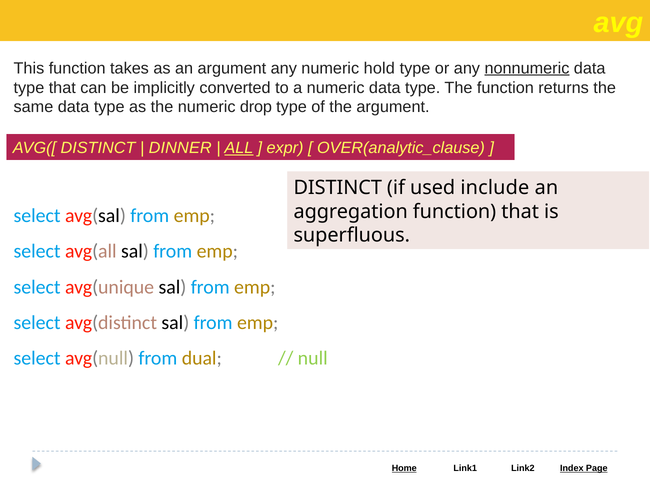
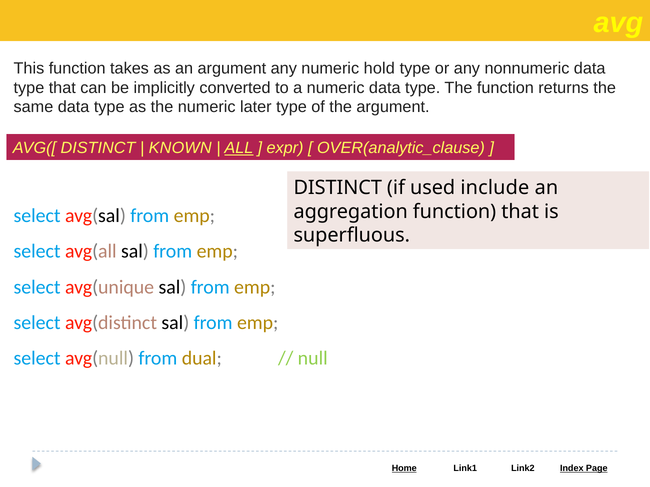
nonnumeric underline: present -> none (527, 68)
drop: drop -> later (256, 107)
DINNER: DINNER -> KNOWN (180, 148)
